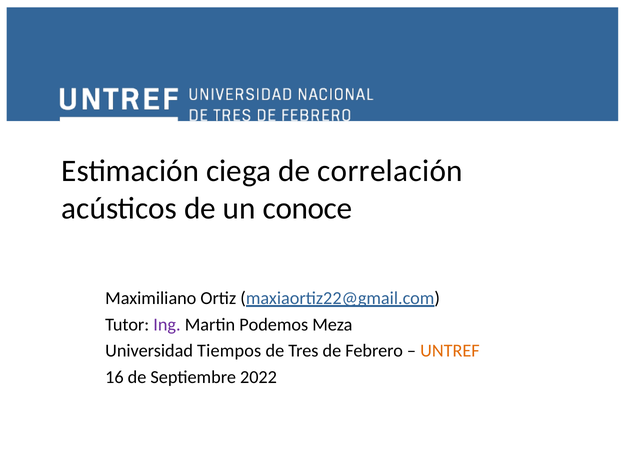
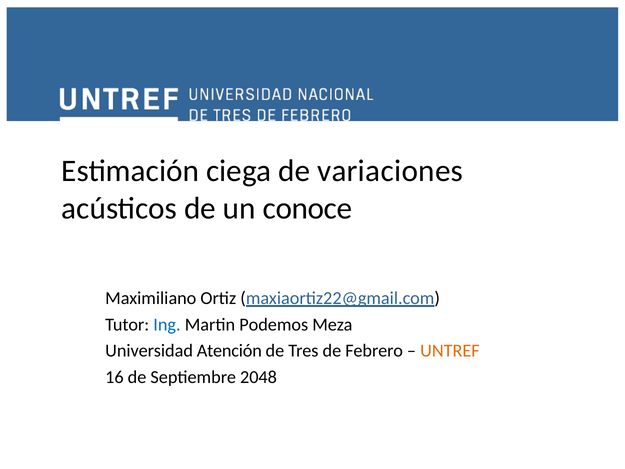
correlación: correlación -> variaciones (390, 171)
Ing colour: purple -> blue (167, 325)
Tiempos: Tiempos -> Atención (229, 351)
2022: 2022 -> 2048 (258, 377)
